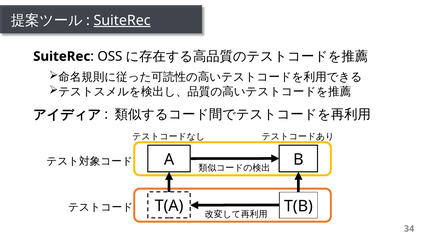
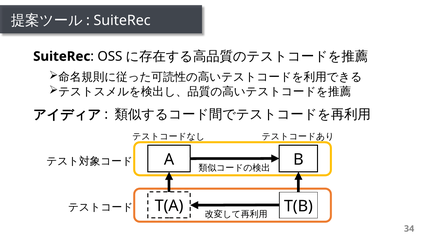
SuiteRec underline: present -> none (122, 20)
